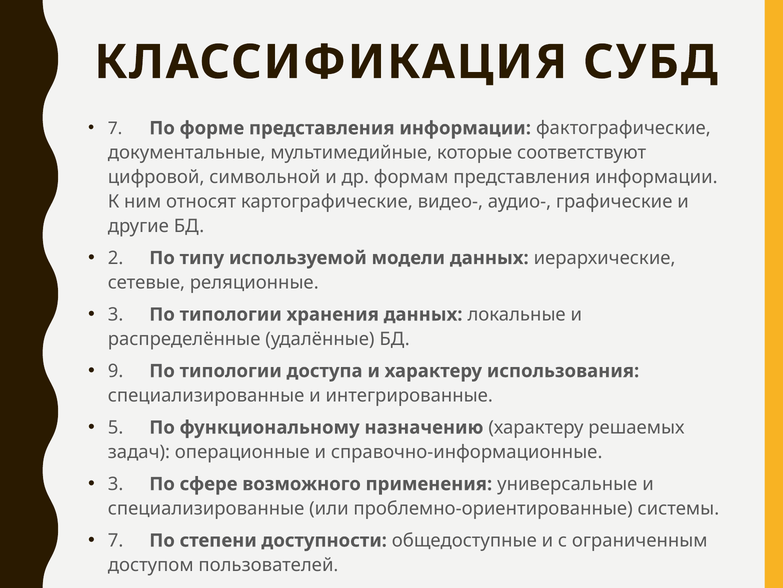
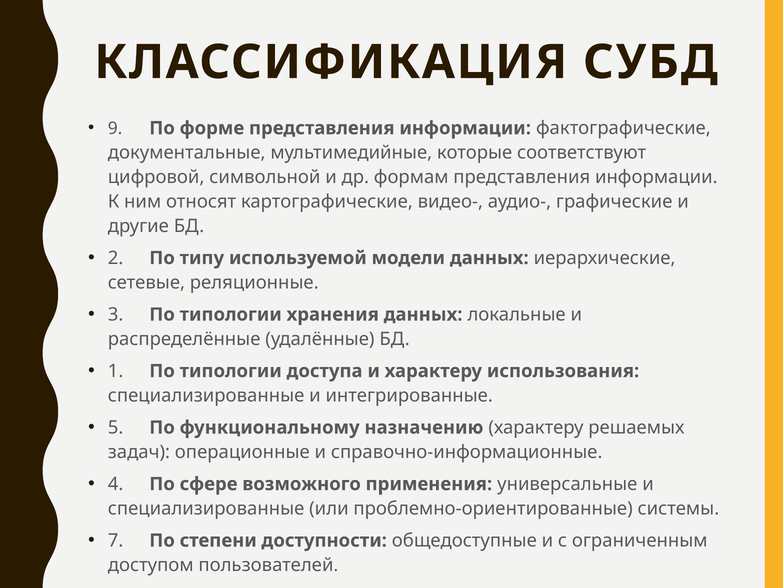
7: 7 -> 9 (115, 128)
9: 9 -> 1 (116, 371)
3: 3 -> 4 (116, 483)
